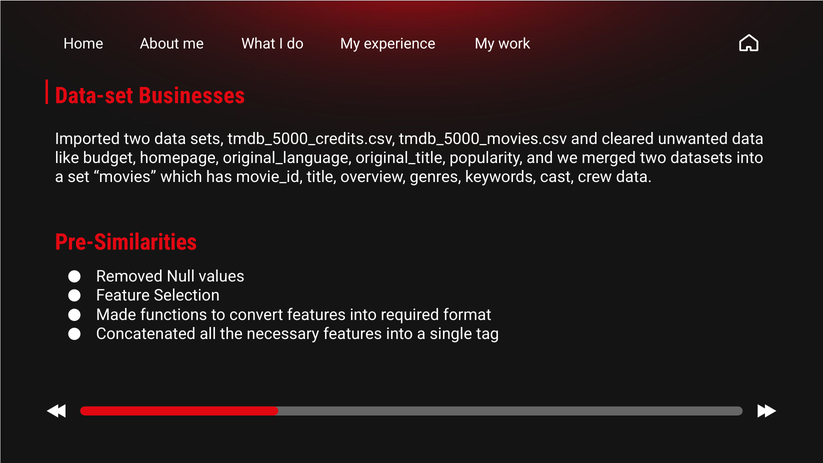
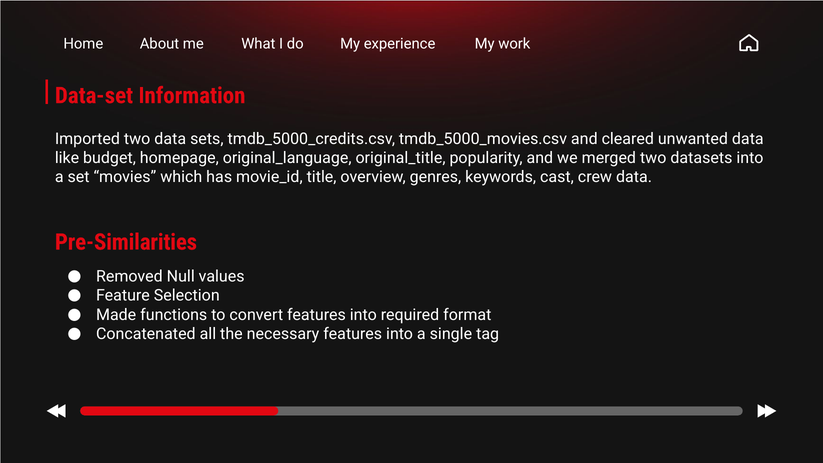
Businesses: Businesses -> Information (192, 96)
